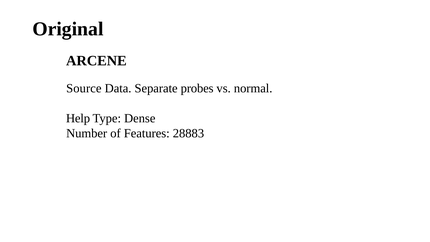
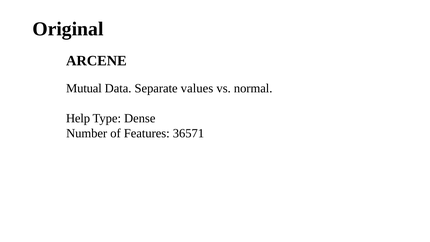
Source: Source -> Mutual (84, 88)
probes: probes -> values (197, 88)
28883: 28883 -> 36571 (188, 133)
